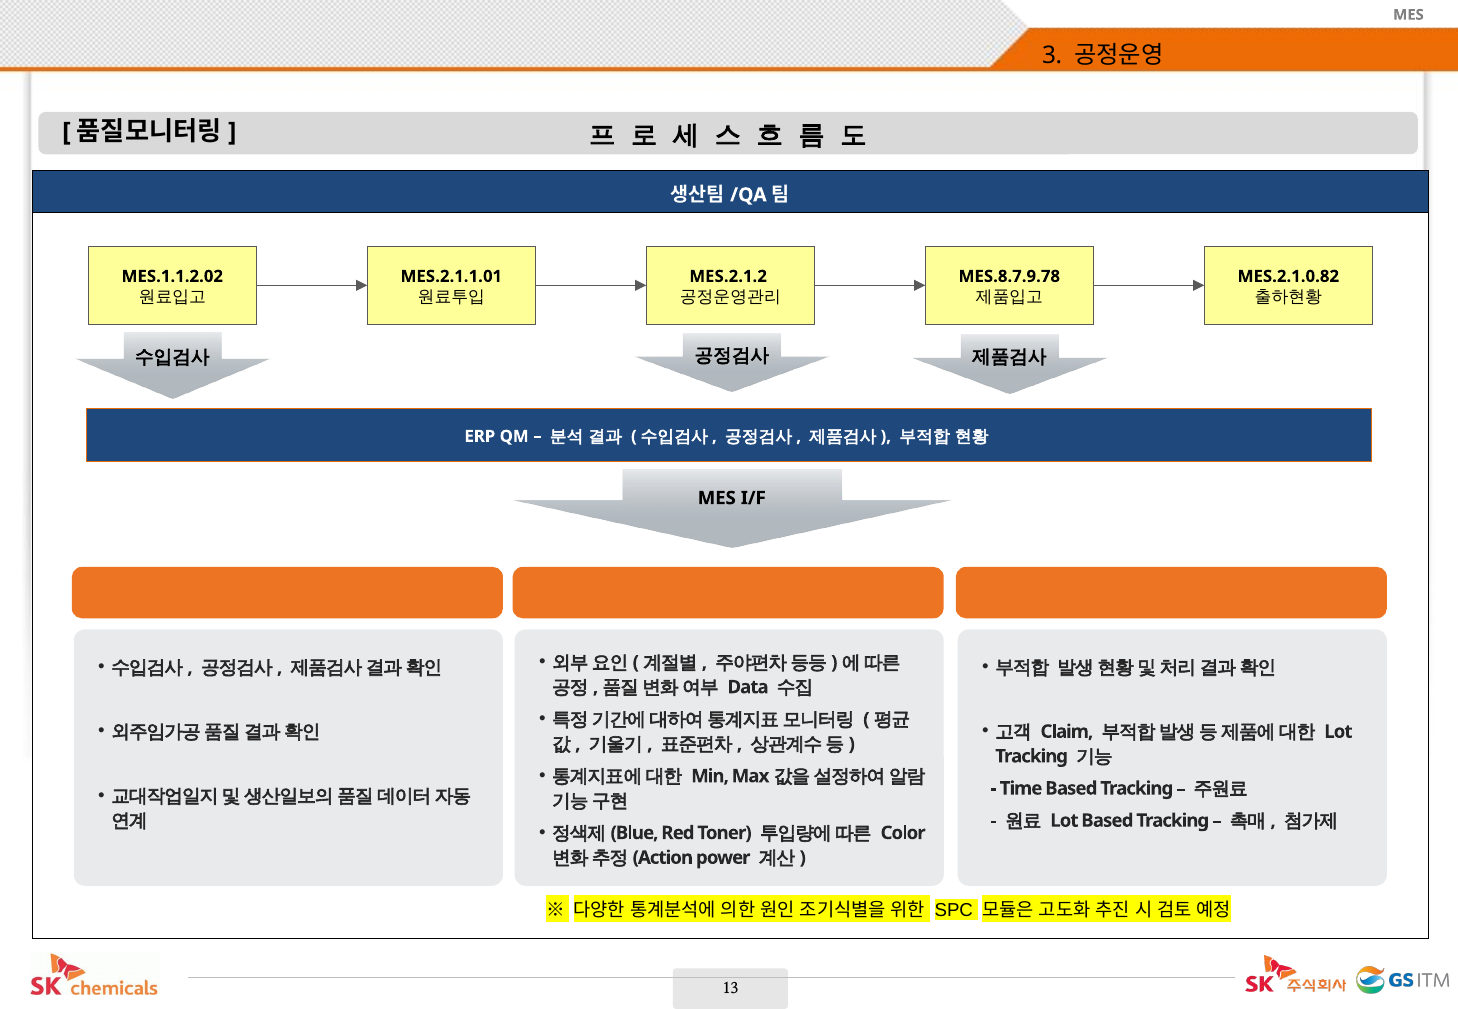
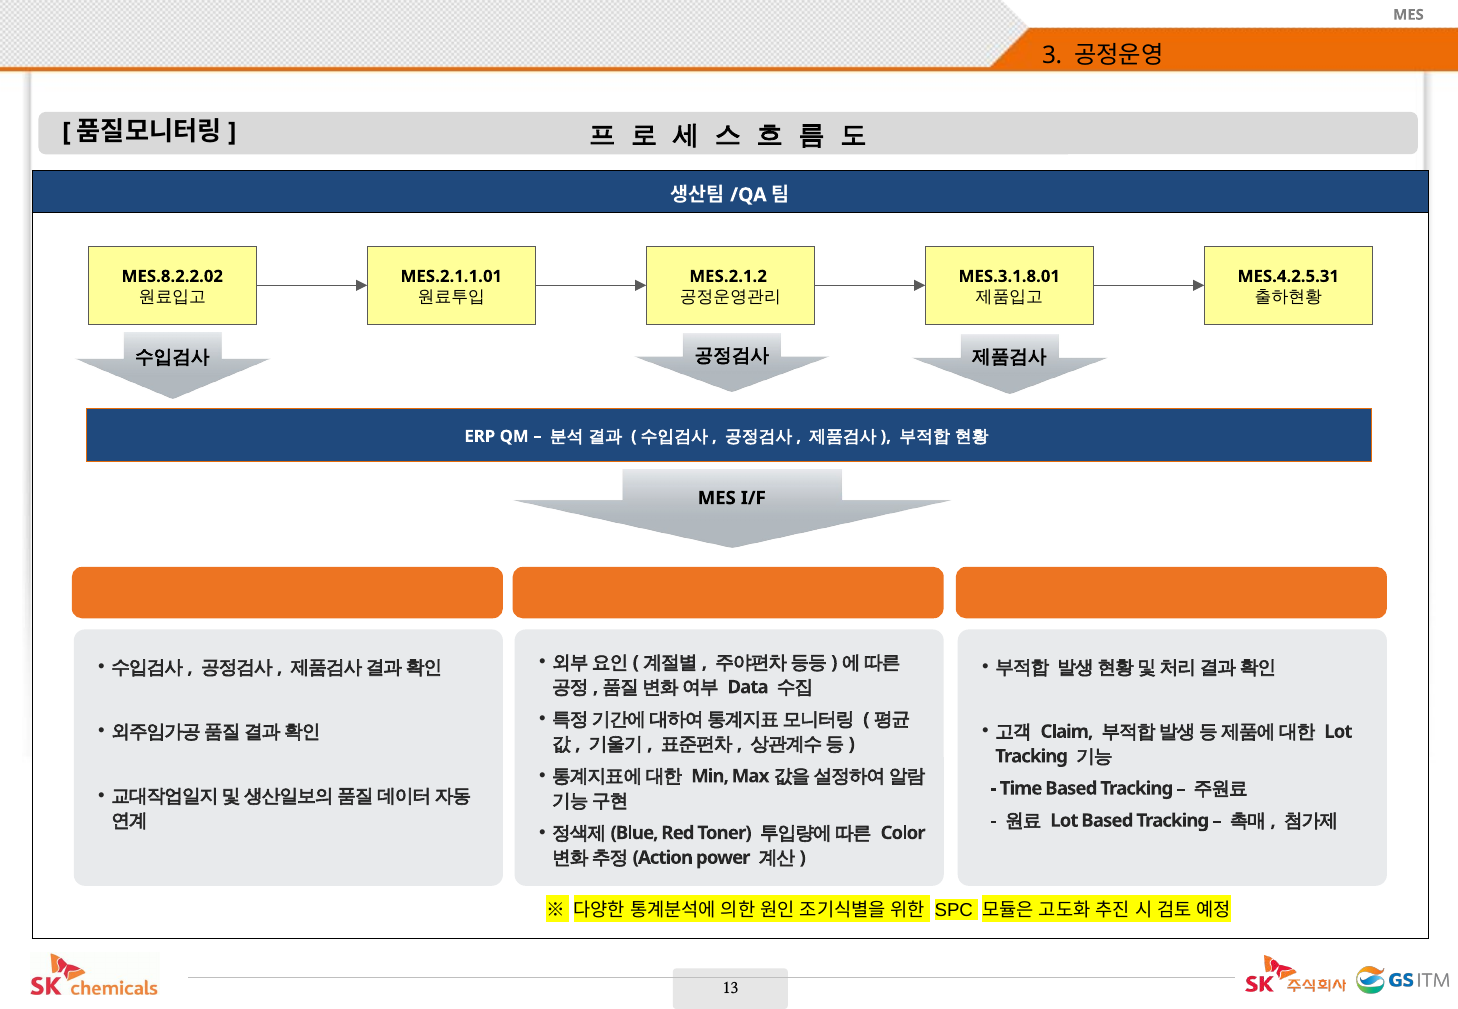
MES.1.1.2.02: MES.1.1.2.02 -> MES.8.2.2.02 (172, 276)
MES.8.7.9.78: MES.8.7.9.78 -> MES.3.1.8.01 (1009, 276)
MES.2.1.0.82: MES.2.1.0.82 -> MES.4.2.5.31 (1288, 276)
